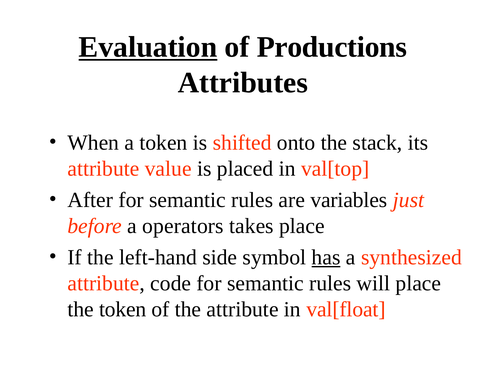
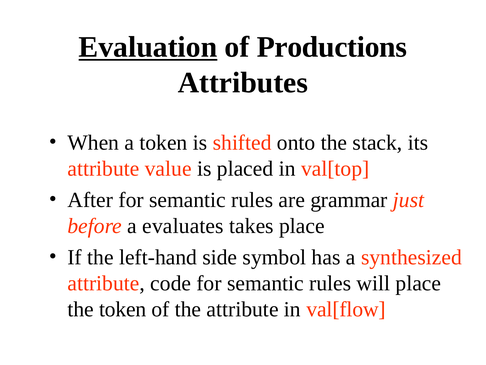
variables: variables -> grammar (349, 200)
operators: operators -> evaluates (183, 226)
has underline: present -> none (326, 257)
val[float: val[float -> val[flow (346, 309)
